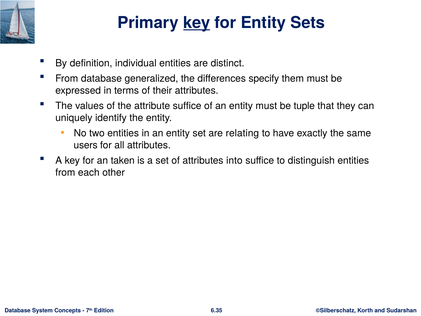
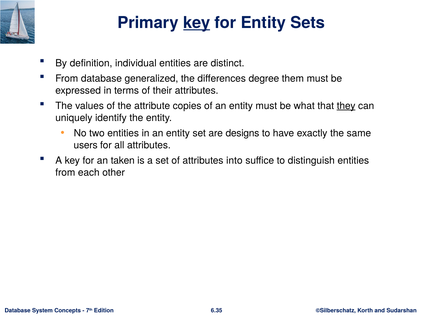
specify: specify -> degree (264, 78)
attribute suffice: suffice -> copies (187, 106)
tuple: tuple -> what (304, 106)
they underline: none -> present (346, 106)
relating: relating -> designs (242, 133)
